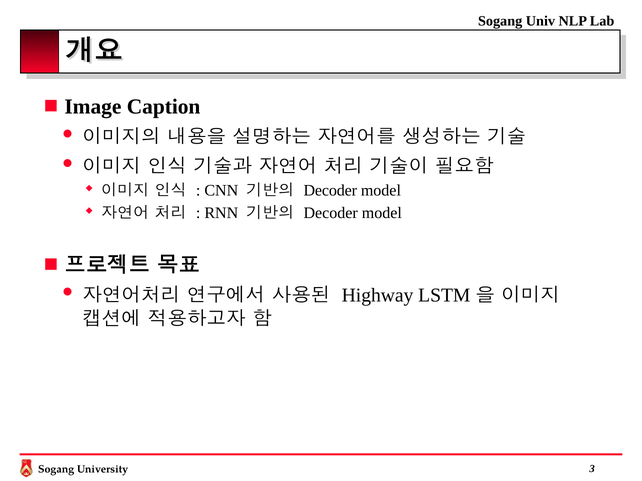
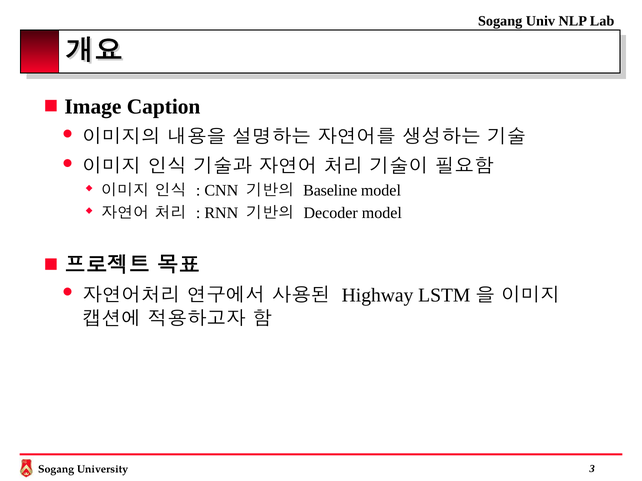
Decoder: Decoder -> Baseline (330, 191)
